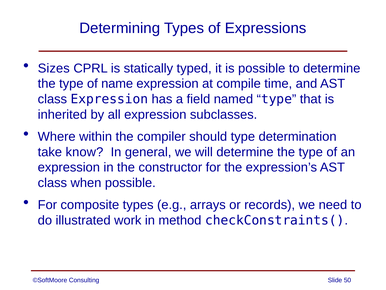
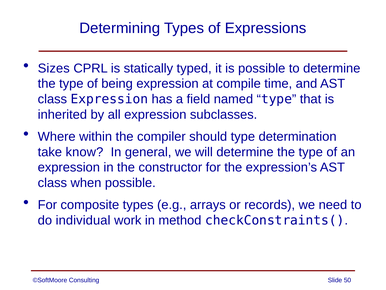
name: name -> being (117, 84)
illustrated: illustrated -> individual (83, 220)
